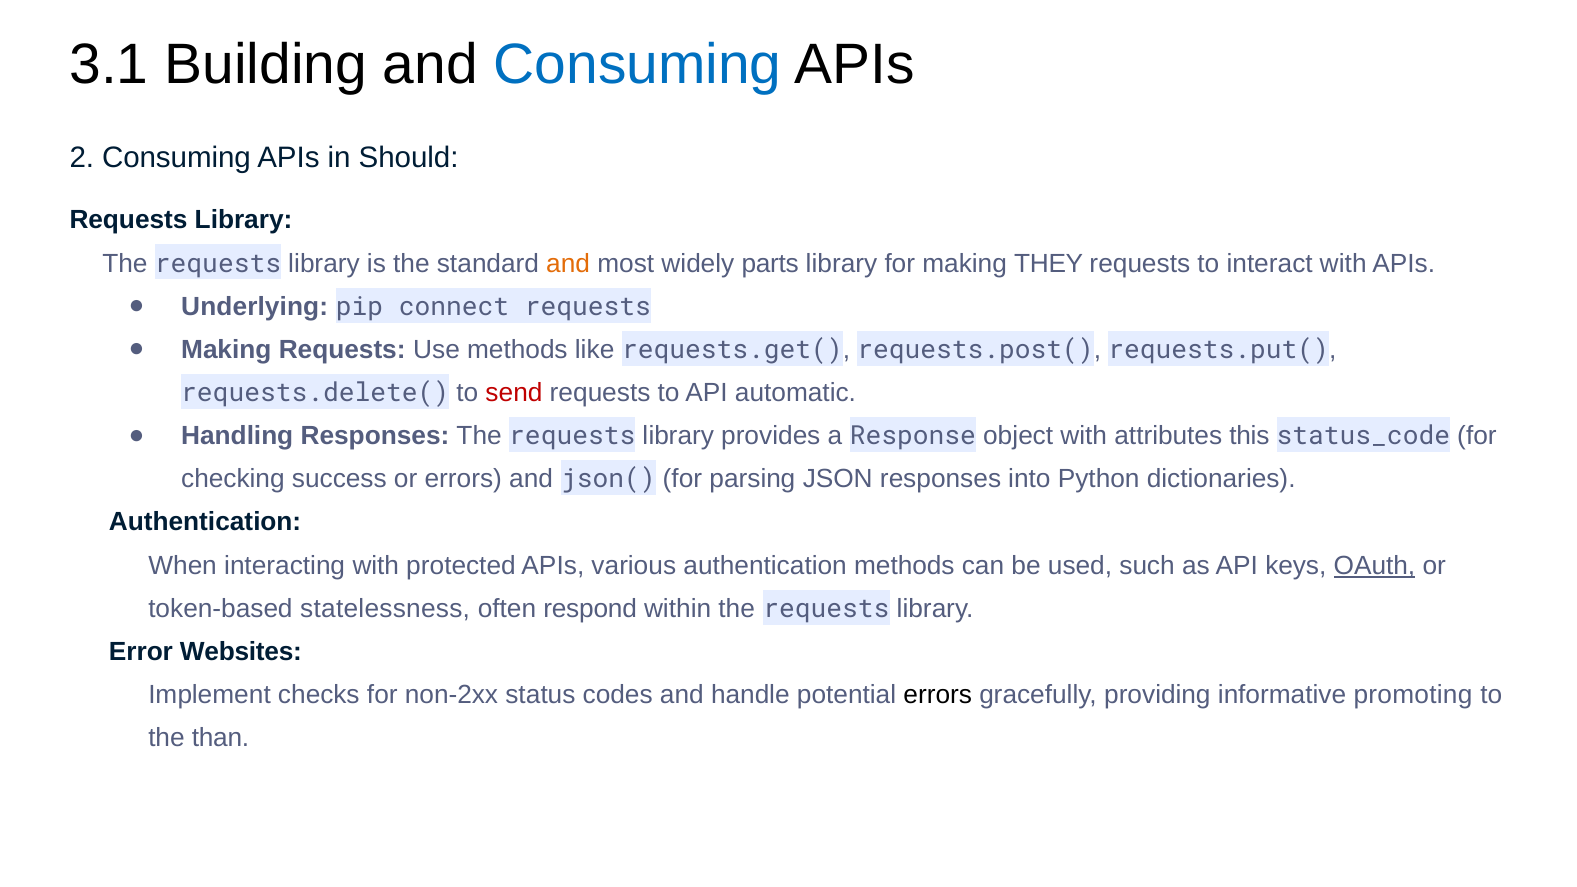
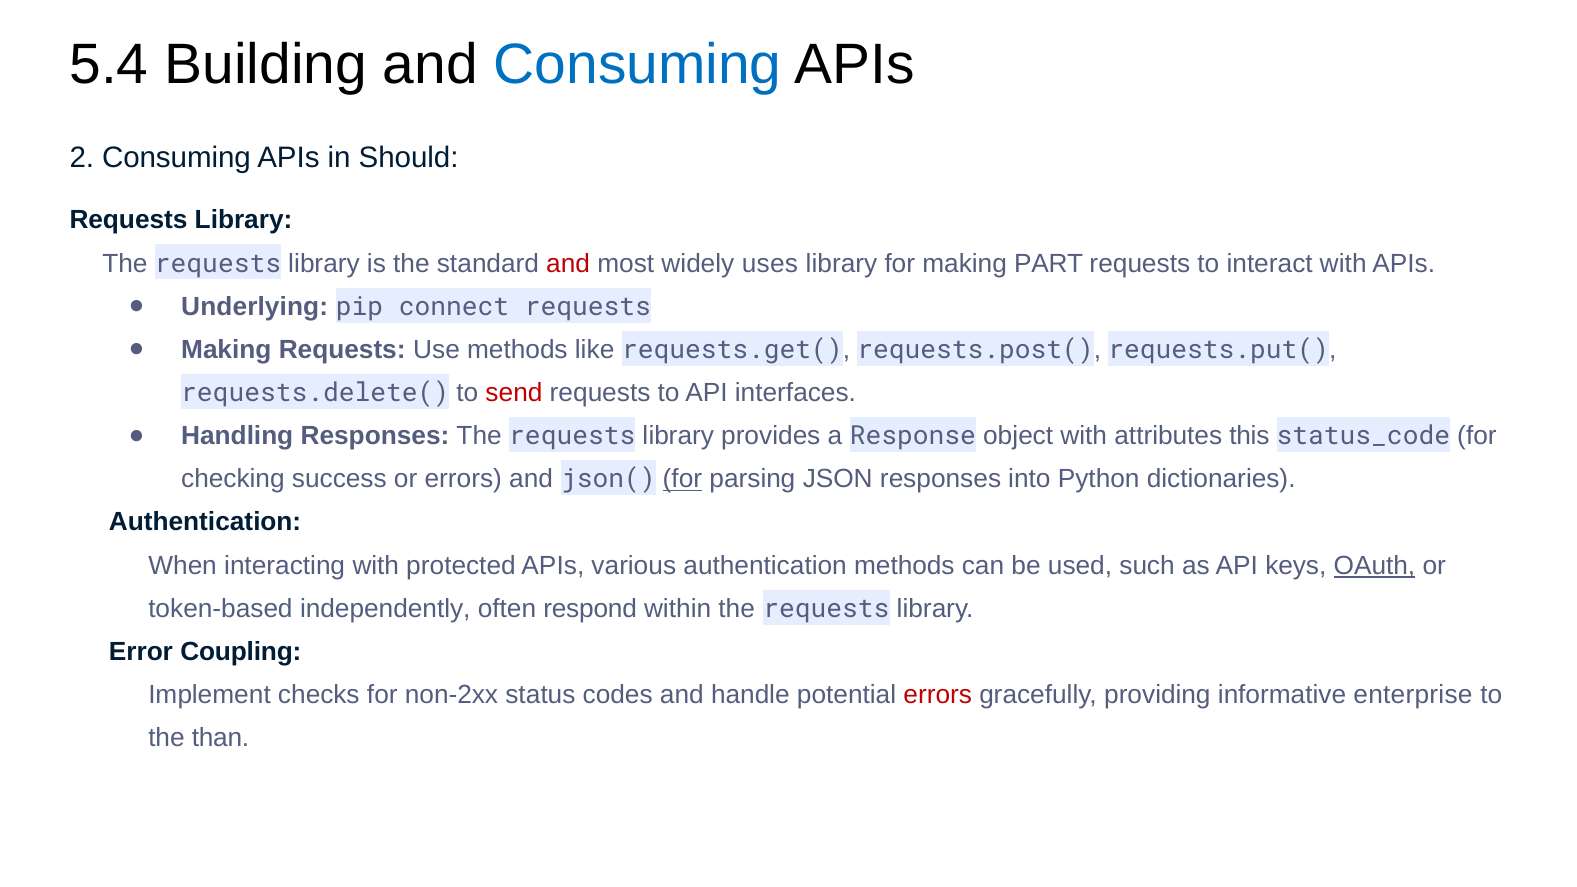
3.1: 3.1 -> 5.4 (109, 65)
and colour: orange -> red (568, 263)
parts: parts -> uses (770, 263)
THEY: THEY -> PART (1049, 263)
automatic: automatic -> interfaces (795, 393)
for underline: none -> present (682, 479)
statelessness: statelessness -> independently (385, 609)
Websites: Websites -> Coupling (241, 652)
errors colour: black -> red (938, 695)
promoting: promoting -> enterprise (1413, 695)
